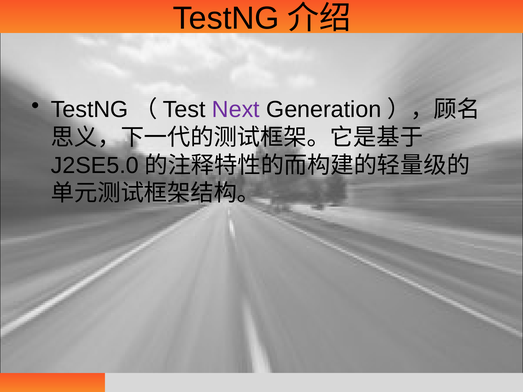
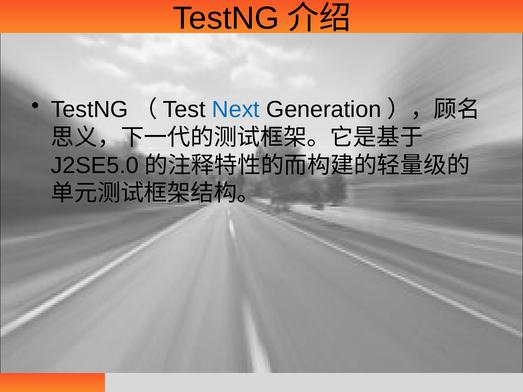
Next colour: purple -> blue (236, 110)
